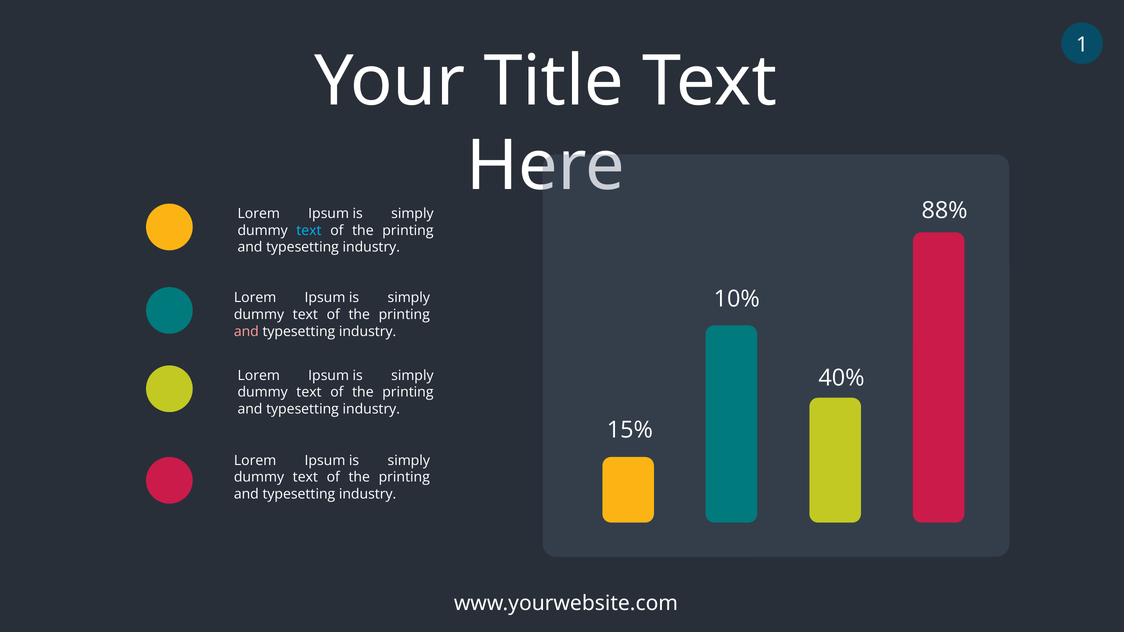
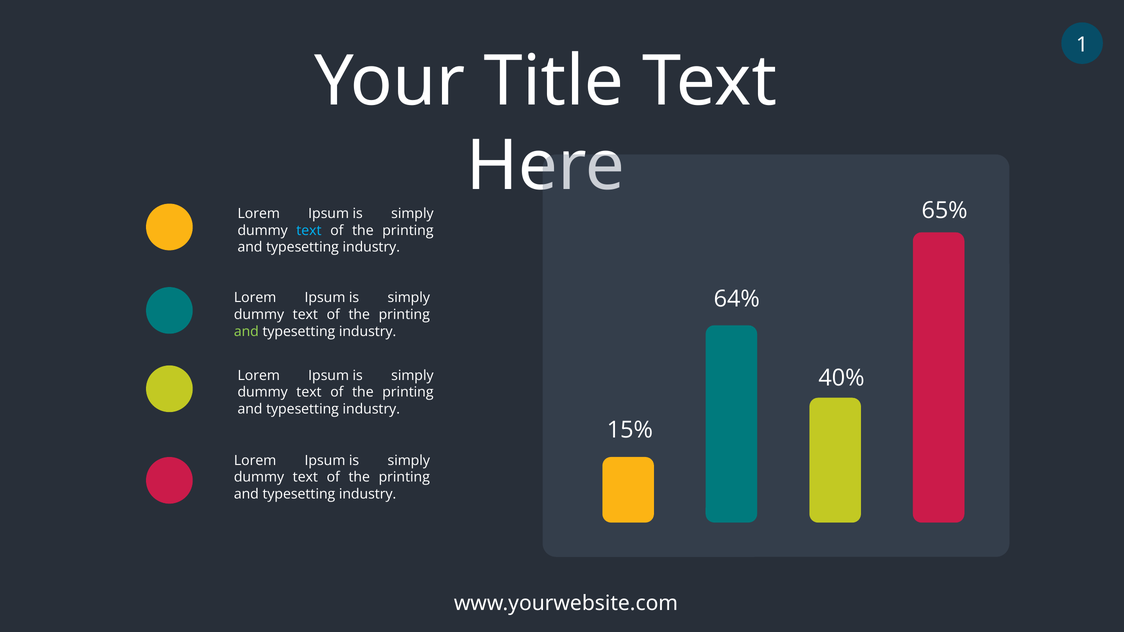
88%: 88% -> 65% (945, 211)
10%: 10% -> 64% (737, 299)
and colour: pink -> light green (246, 332)
